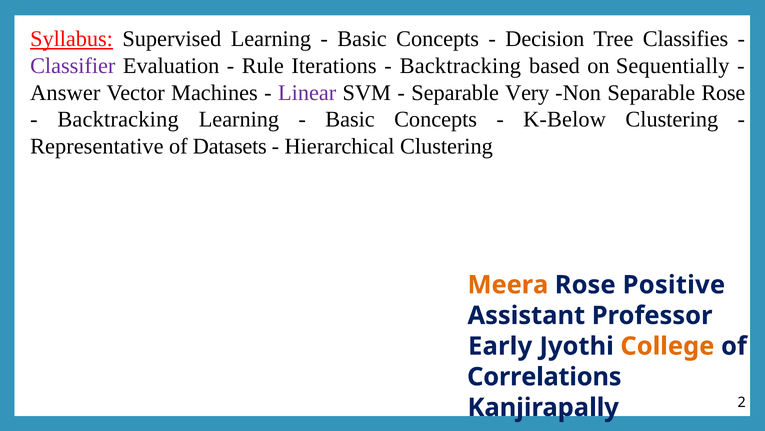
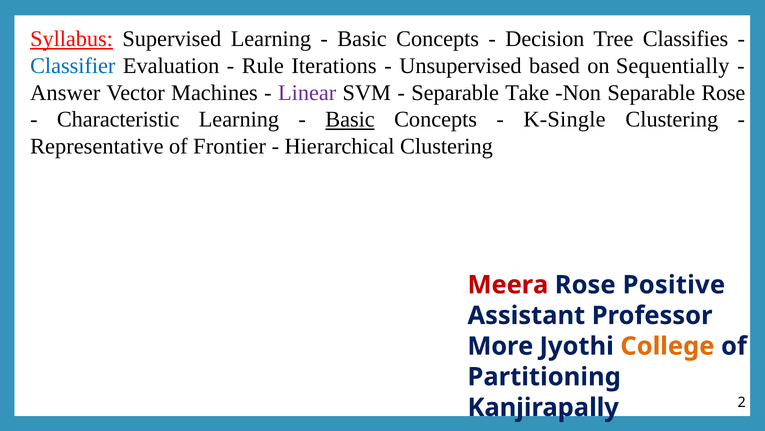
Classifier colour: purple -> blue (73, 66)
Backtracking: Backtracking -> Unsupervised (460, 66)
Very: Very -> Take (527, 92)
Backtracking: Backtracking -> Characteristic (118, 119)
Basic underline: none -> present (350, 119)
K-Below: K-Below -> K-Single (565, 119)
Datasets: Datasets -> Frontier (230, 146)
Meera colour: orange -> red (508, 284)
Early: Early -> More (500, 346)
Correlations: Correlations -> Partitioning (544, 376)
